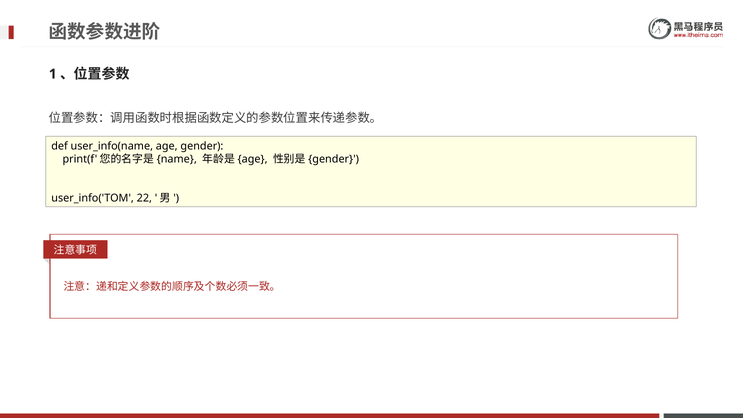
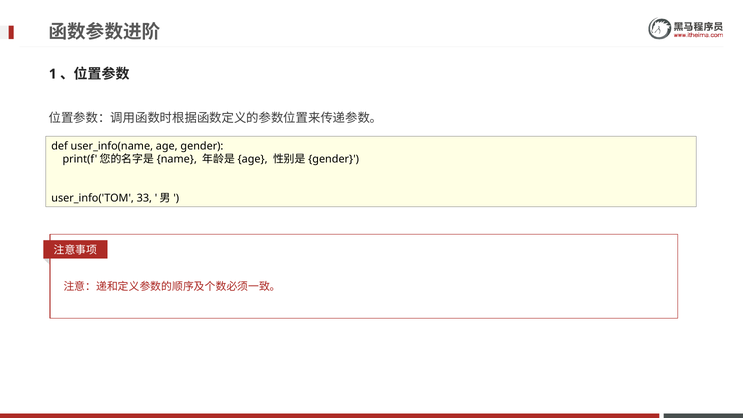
22: 22 -> 33 (144, 198)
